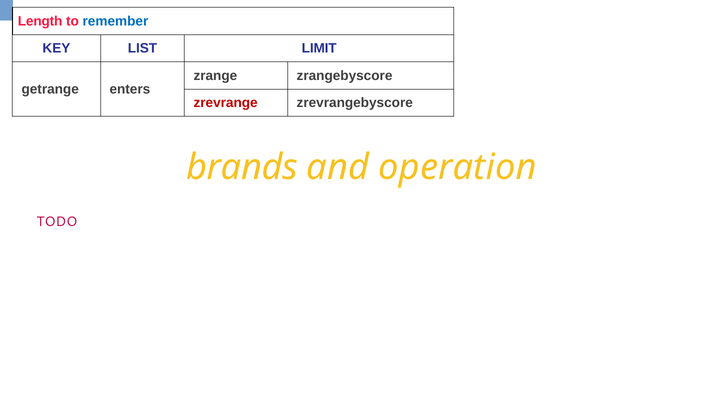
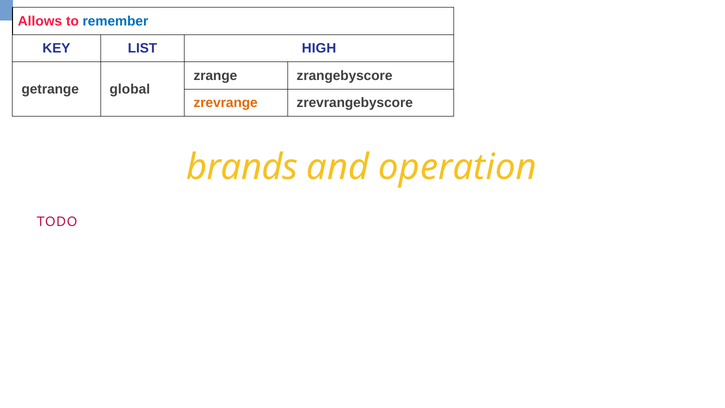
Length: Length -> Allows (40, 21)
LIMIT: LIMIT -> HIGH (319, 48)
enters: enters -> global (130, 89)
zrevrange colour: red -> orange (226, 103)
